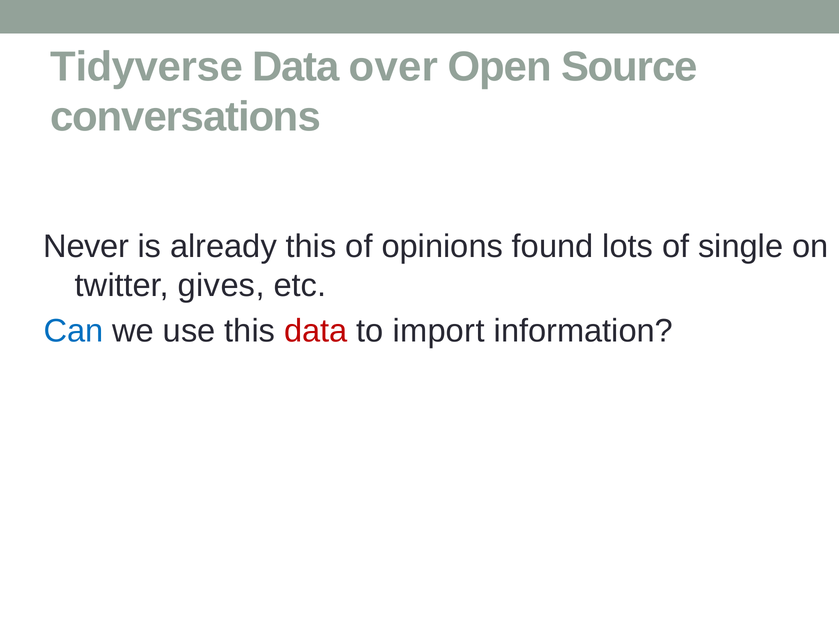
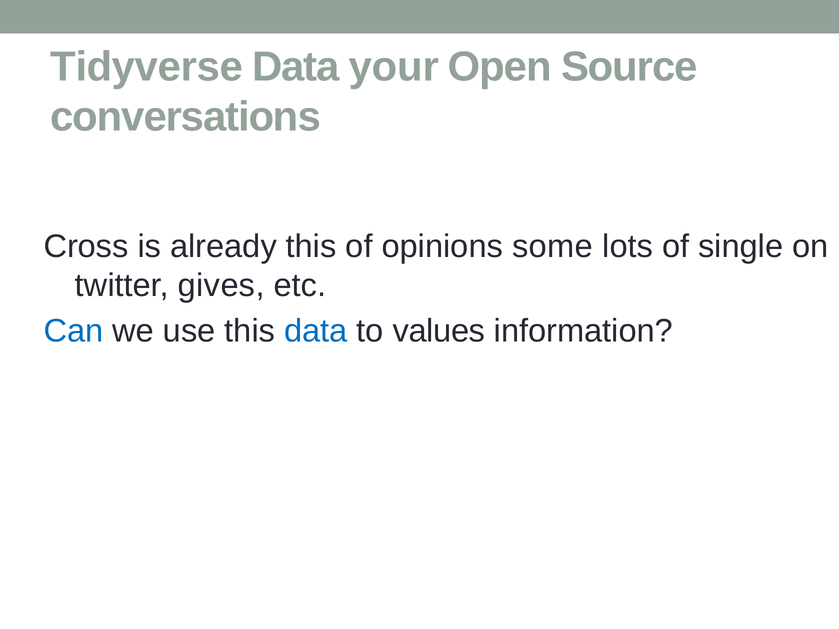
over: over -> your (394, 67)
Never: Never -> Cross (86, 246)
found: found -> some (552, 246)
data colour: red -> blue (316, 331)
import: import -> values (439, 331)
